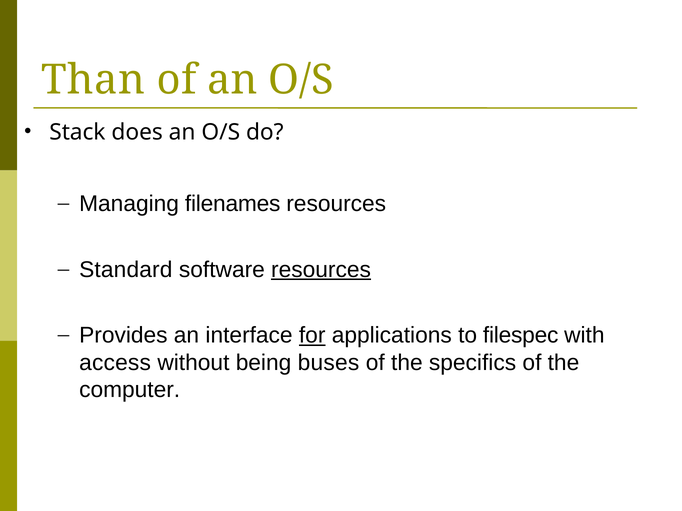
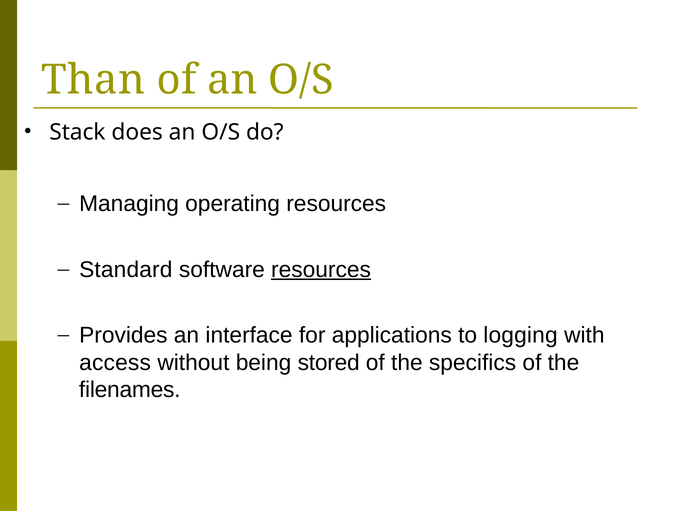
filenames: filenames -> operating (233, 204)
for underline: present -> none (312, 336)
filespec: filespec -> logging (521, 336)
buses: buses -> stored (329, 363)
computer: computer -> filenames (130, 390)
